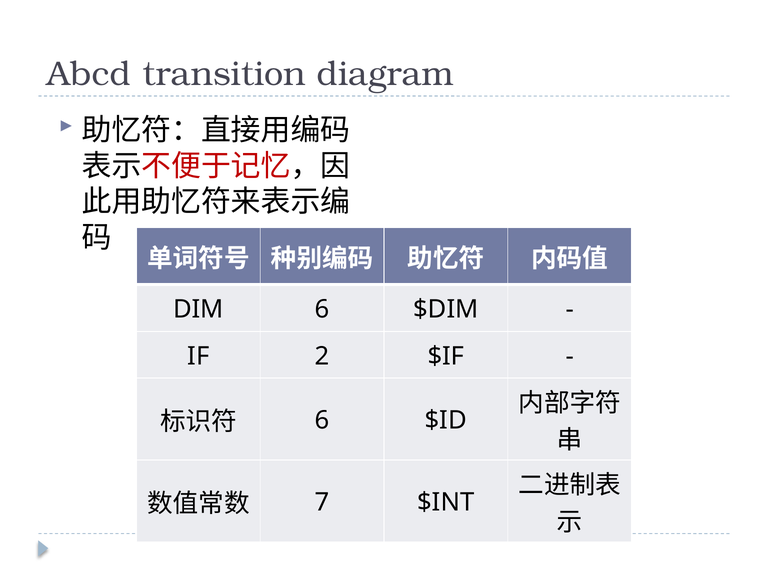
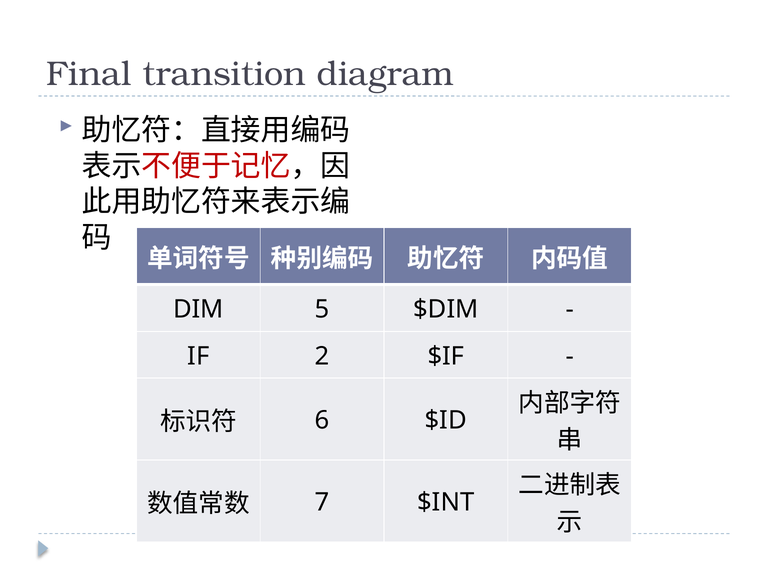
Abcd: Abcd -> Final (89, 74)
DIM 6: 6 -> 5 (322, 309)
